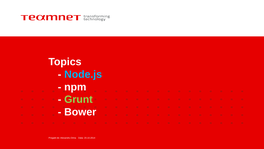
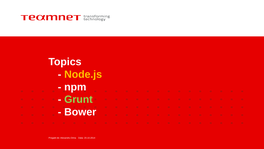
Node.js colour: light blue -> yellow (83, 74)
